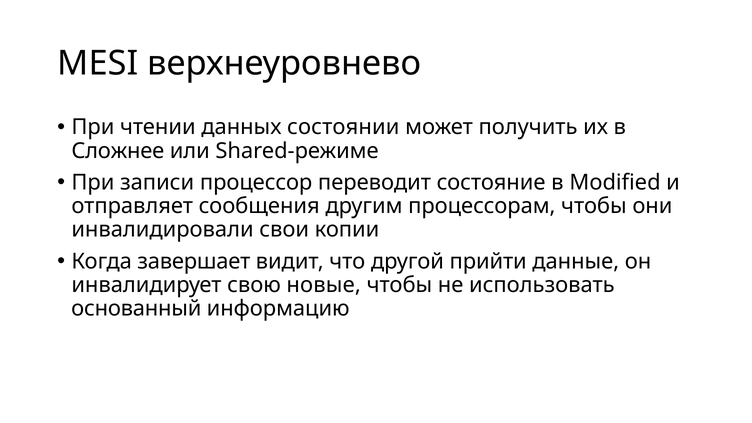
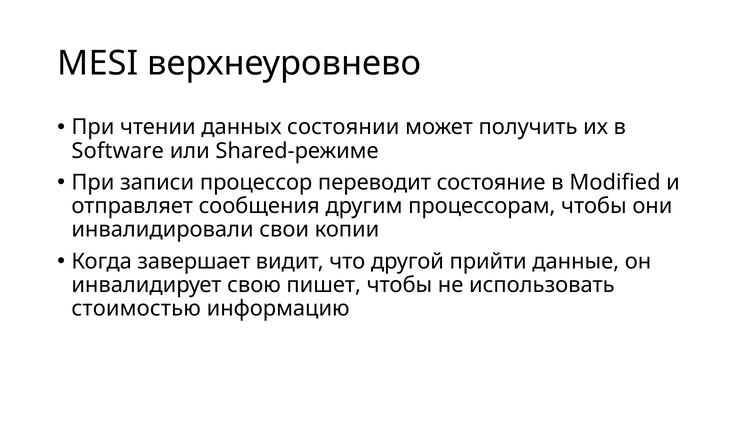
Сложнее: Сложнее -> Software (118, 151)
новые: новые -> пишет (324, 285)
основанный: основанный -> стоимостью (136, 309)
